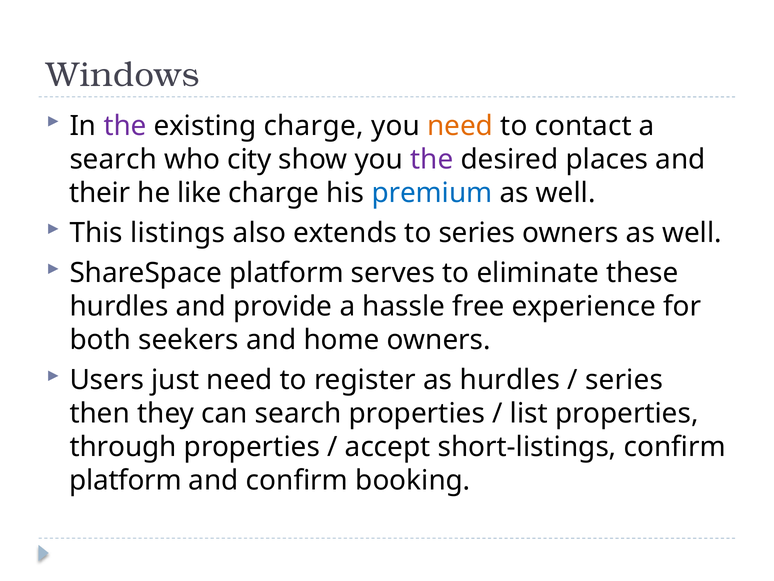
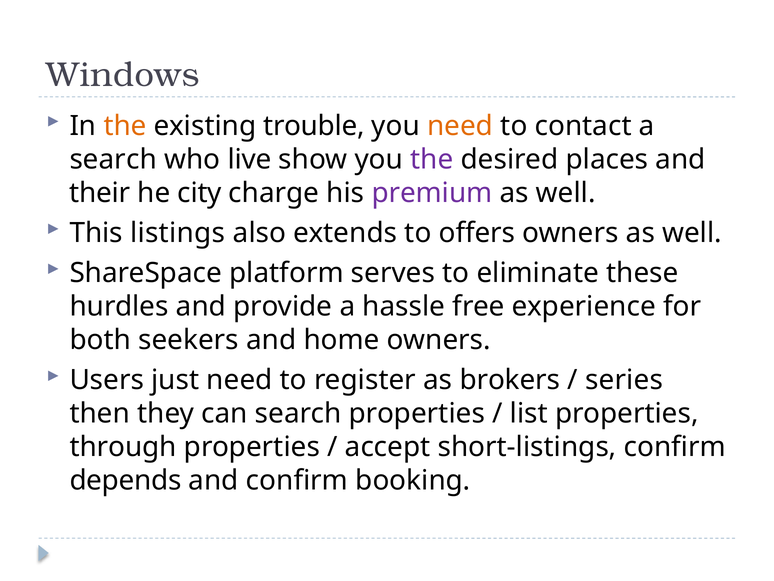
the colour: purple -> orange (125, 126)
existing charge: charge -> trouble (314, 126)
city: city -> live (249, 159)
like: like -> city (200, 193)
premium colour: blue -> purple (432, 193)
to series: series -> offers (477, 233)
as hurdles: hurdles -> brokers (510, 380)
platform: platform -> depends (126, 480)
